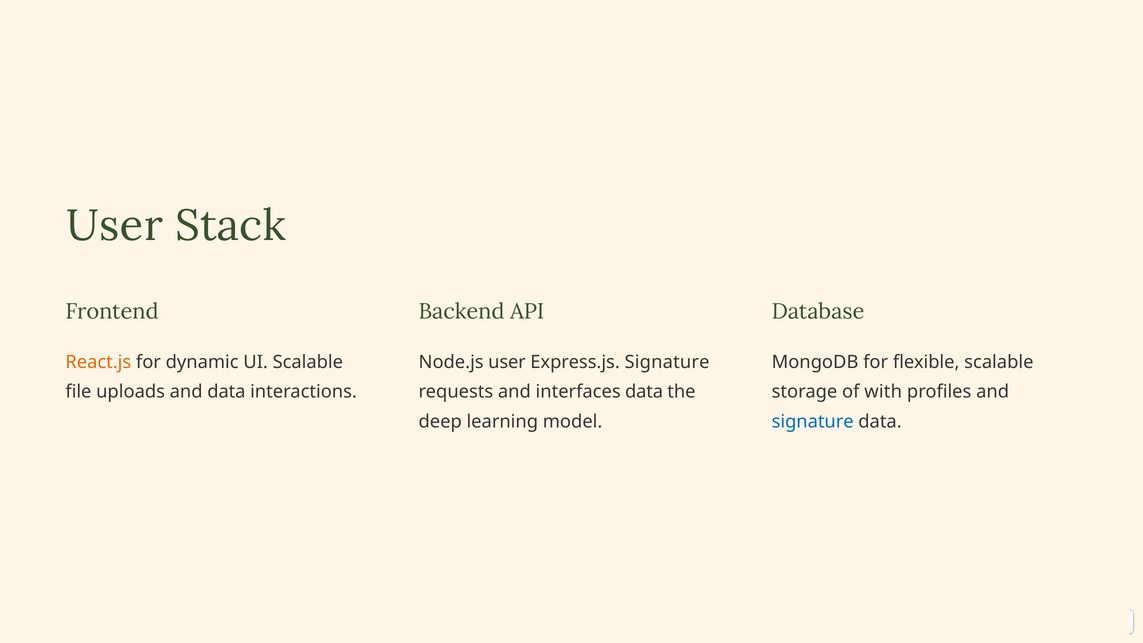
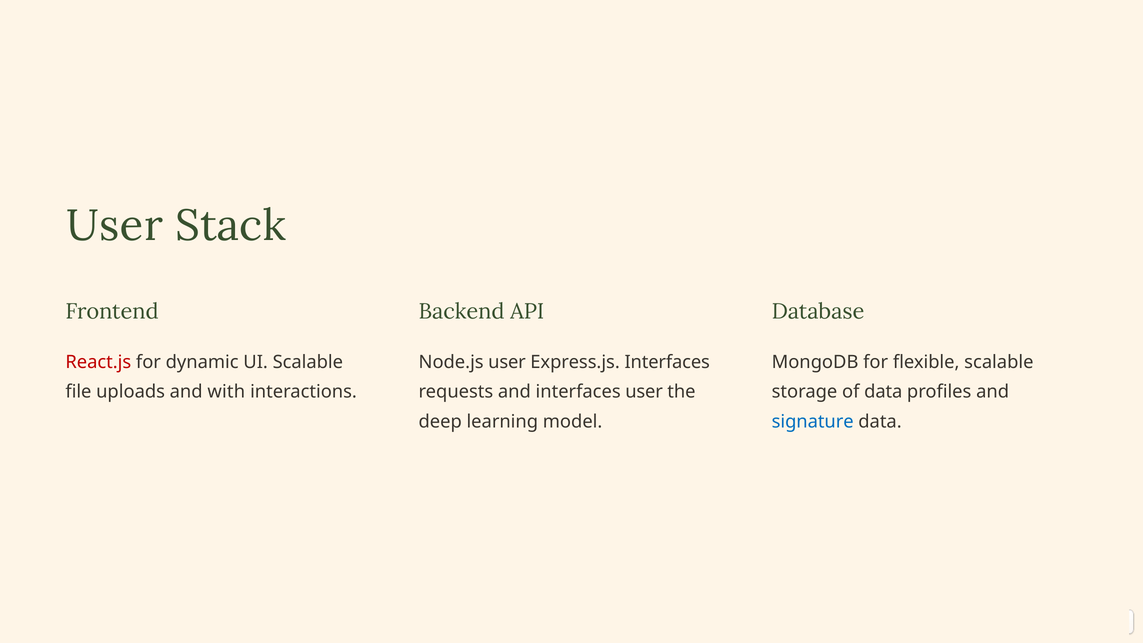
React.js colour: orange -> red (98, 362)
Express.js Signature: Signature -> Interfaces (667, 362)
and data: data -> with (226, 392)
interfaces data: data -> user (644, 392)
of with: with -> data (883, 392)
